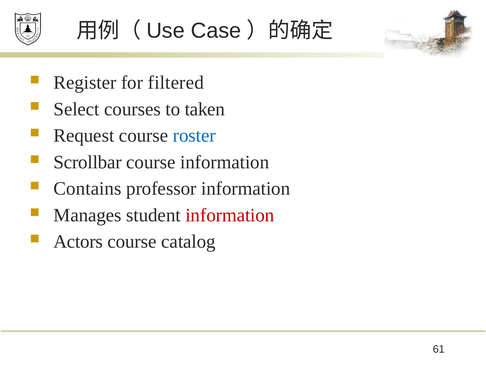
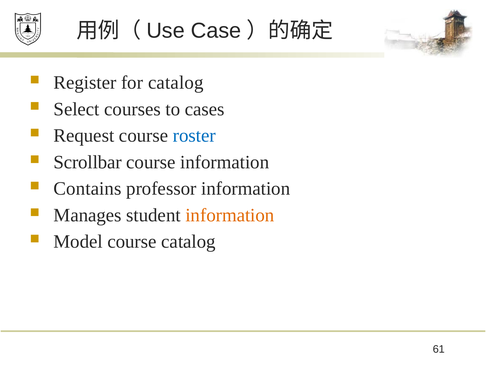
for filtered: filtered -> catalog (176, 83)
taken: taken -> cases (205, 109)
information colour: red -> orange (230, 215)
Actors: Actors -> Model (78, 241)
